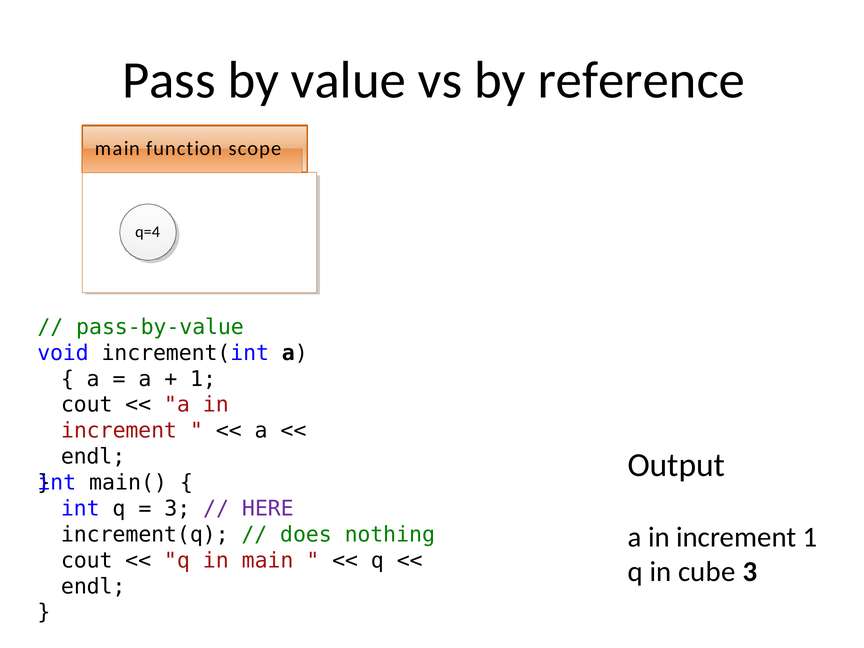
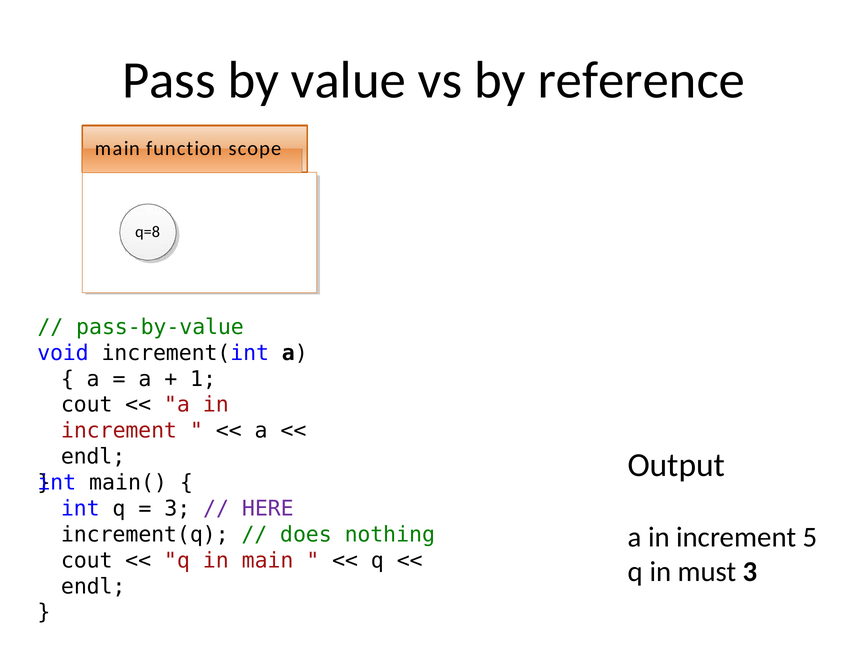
q=4: q=4 -> q=8 (148, 232)
increment 1: 1 -> 5 (810, 537)
cube: cube -> must (707, 572)
